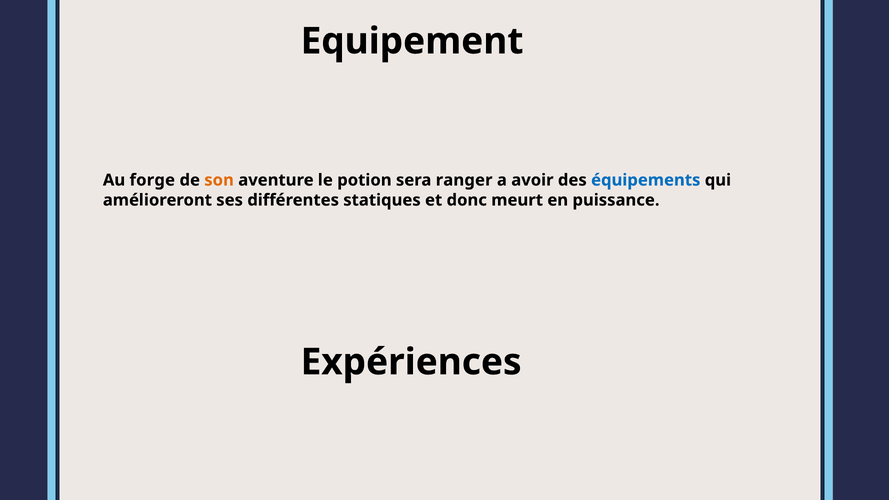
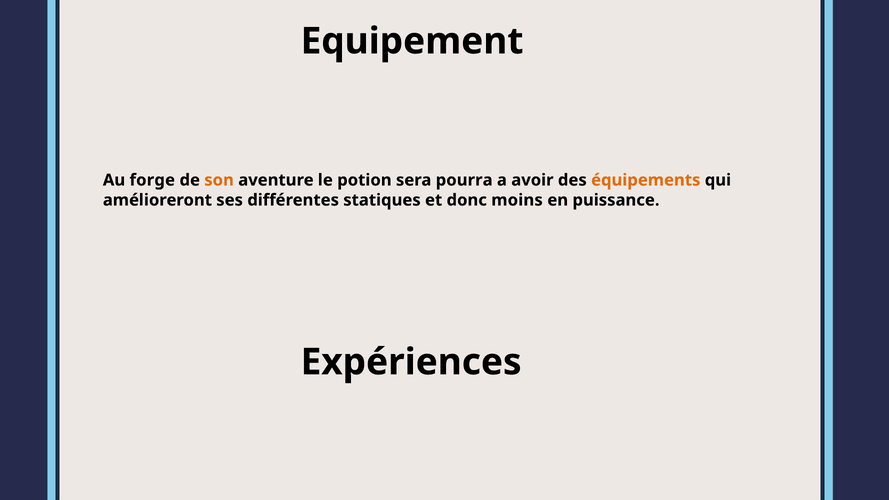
ranger: ranger -> pourra (464, 180)
équipements colour: blue -> orange (646, 180)
meurt: meurt -> moins (517, 200)
